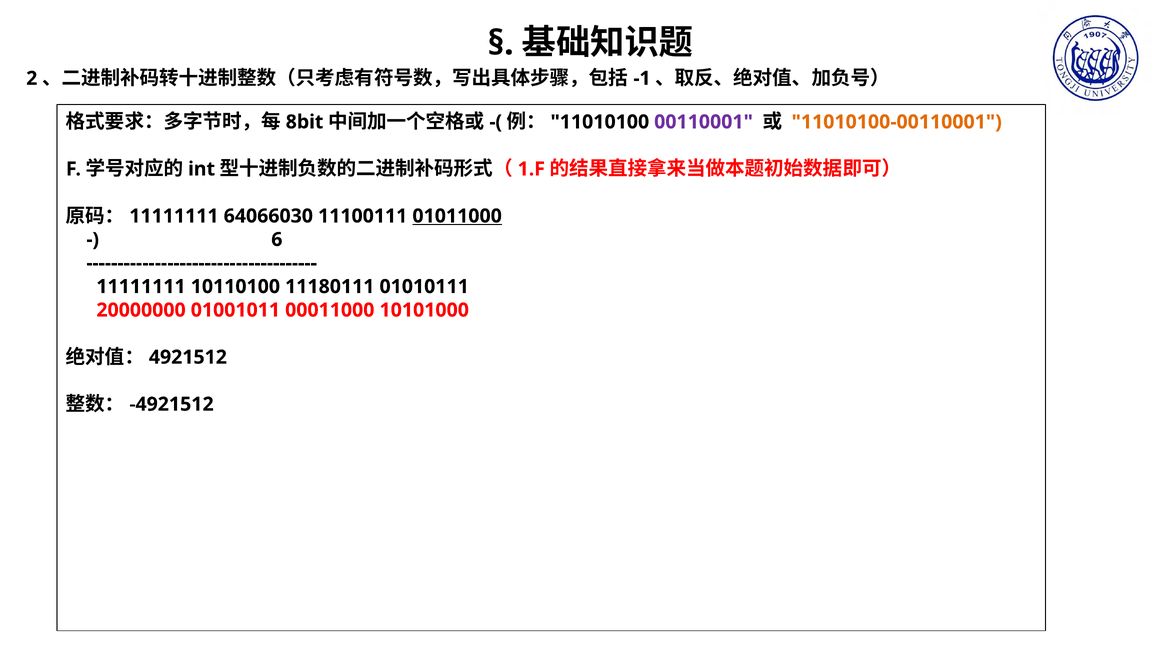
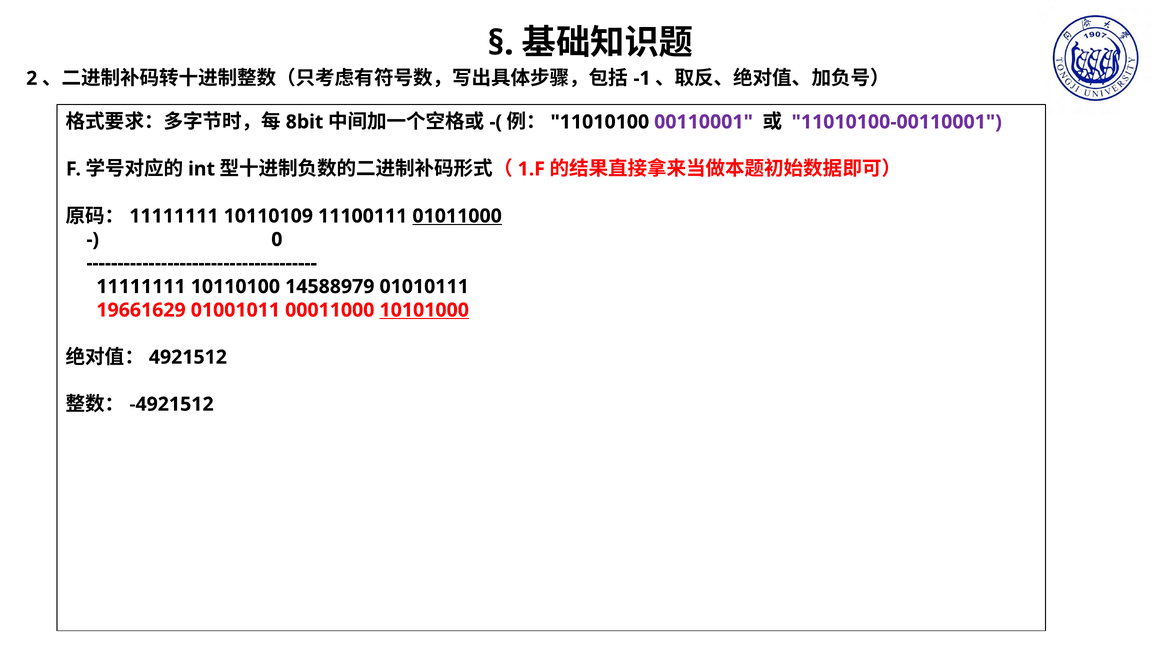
11010100-00110001 colour: orange -> purple (897, 122)
64066030: 64066030 -> 10110109 (268, 216)
6: 6 -> 0 (277, 239)
11180111: 11180111 -> 14588979 (330, 286)
20000000: 20000000 -> 19661629 (141, 310)
10101000 underline: none -> present (424, 310)
